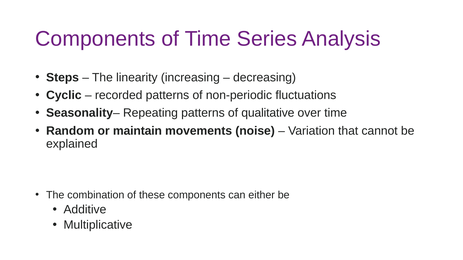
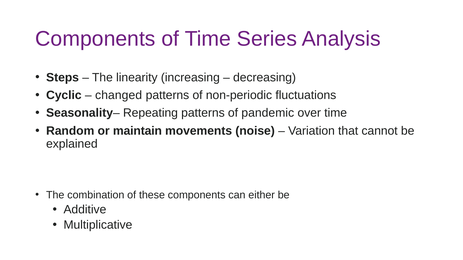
recorded: recorded -> changed (119, 95)
qualitative: qualitative -> pandemic (268, 113)
